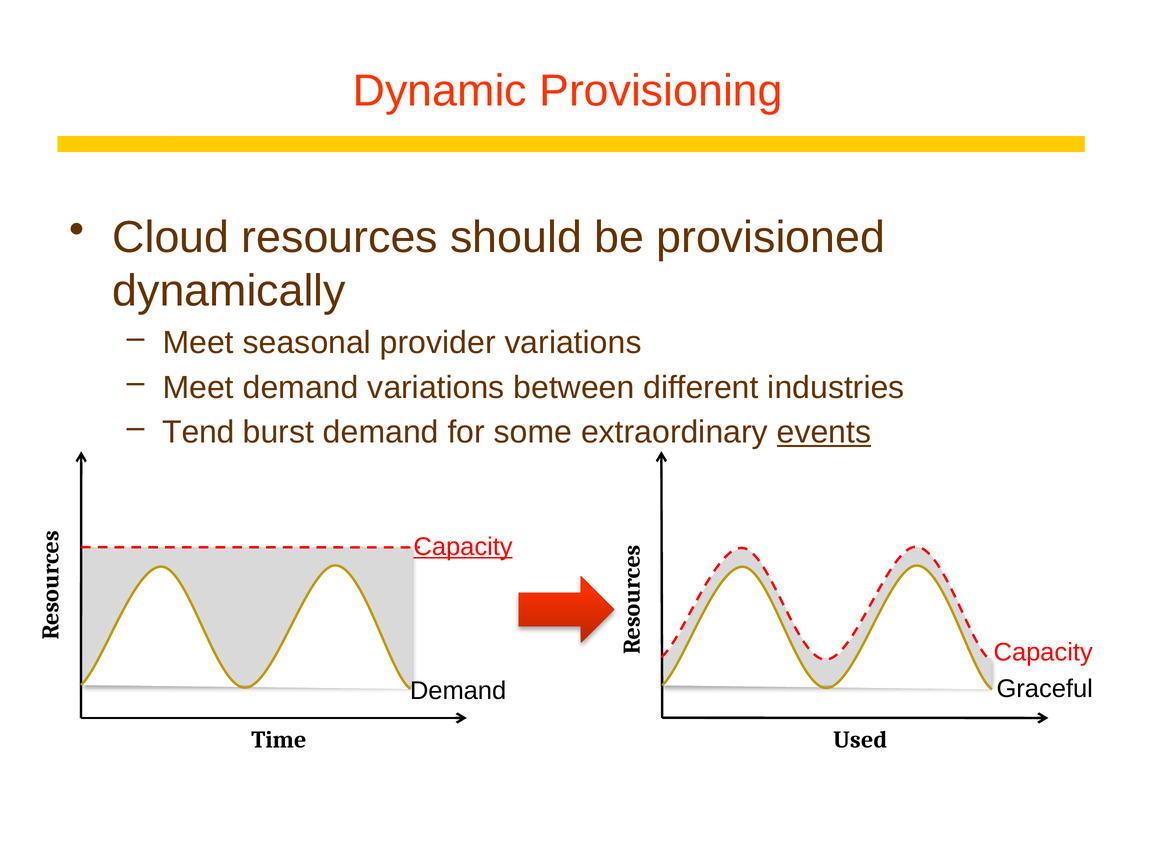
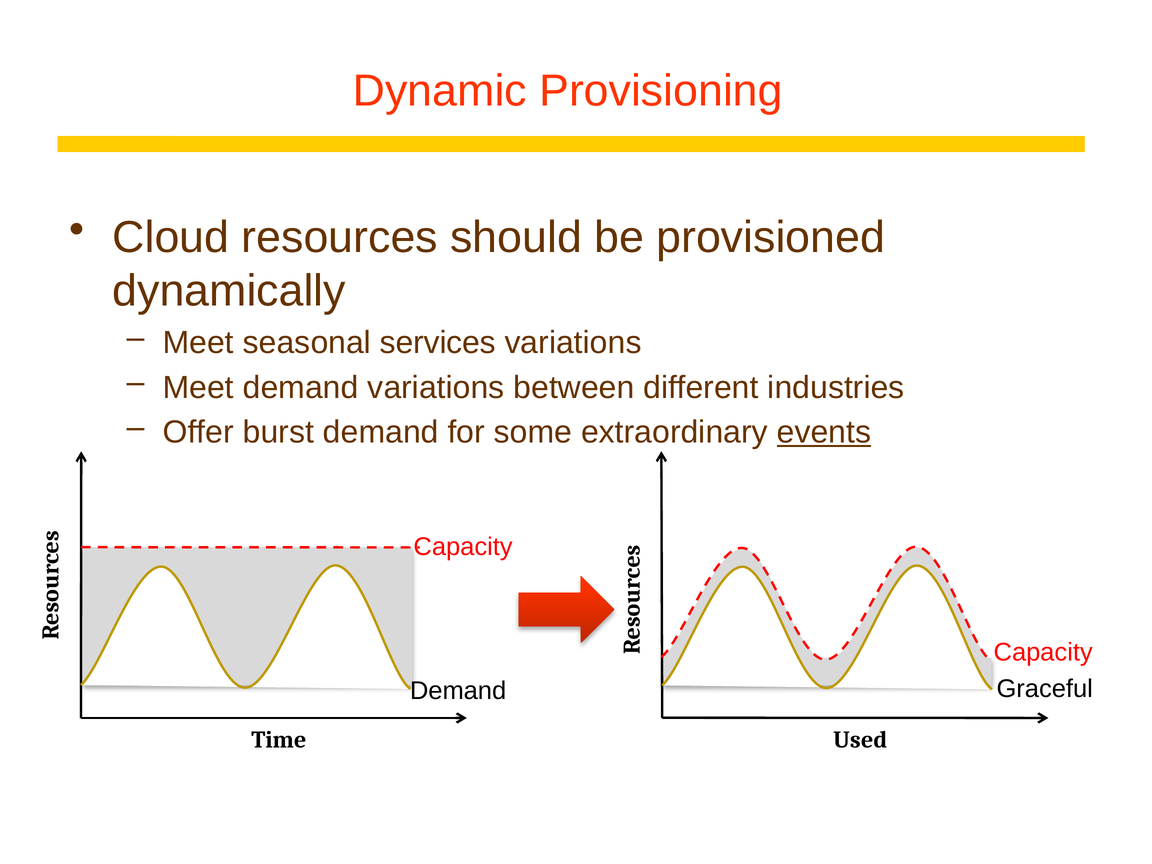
provider: provider -> services (438, 343)
Tend: Tend -> Offer (198, 432)
Capacity underline: present -> none (463, 547)
